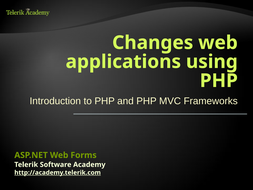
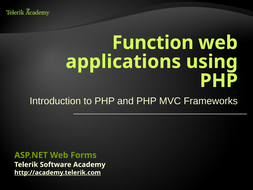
Changes: Changes -> Function (153, 43)
